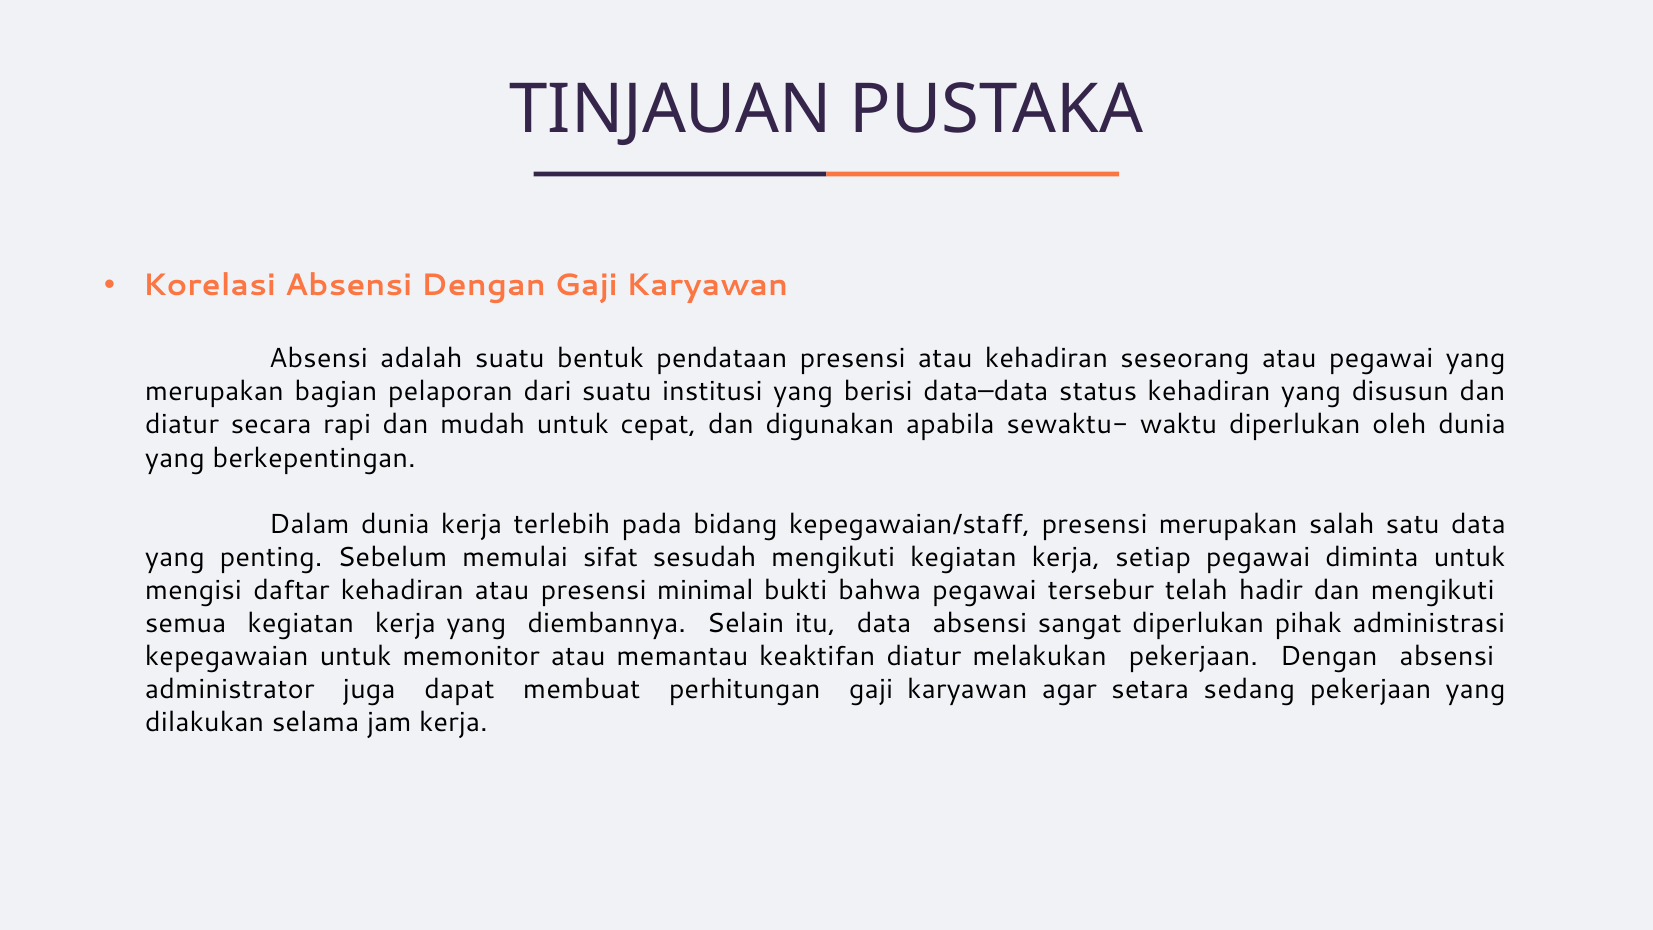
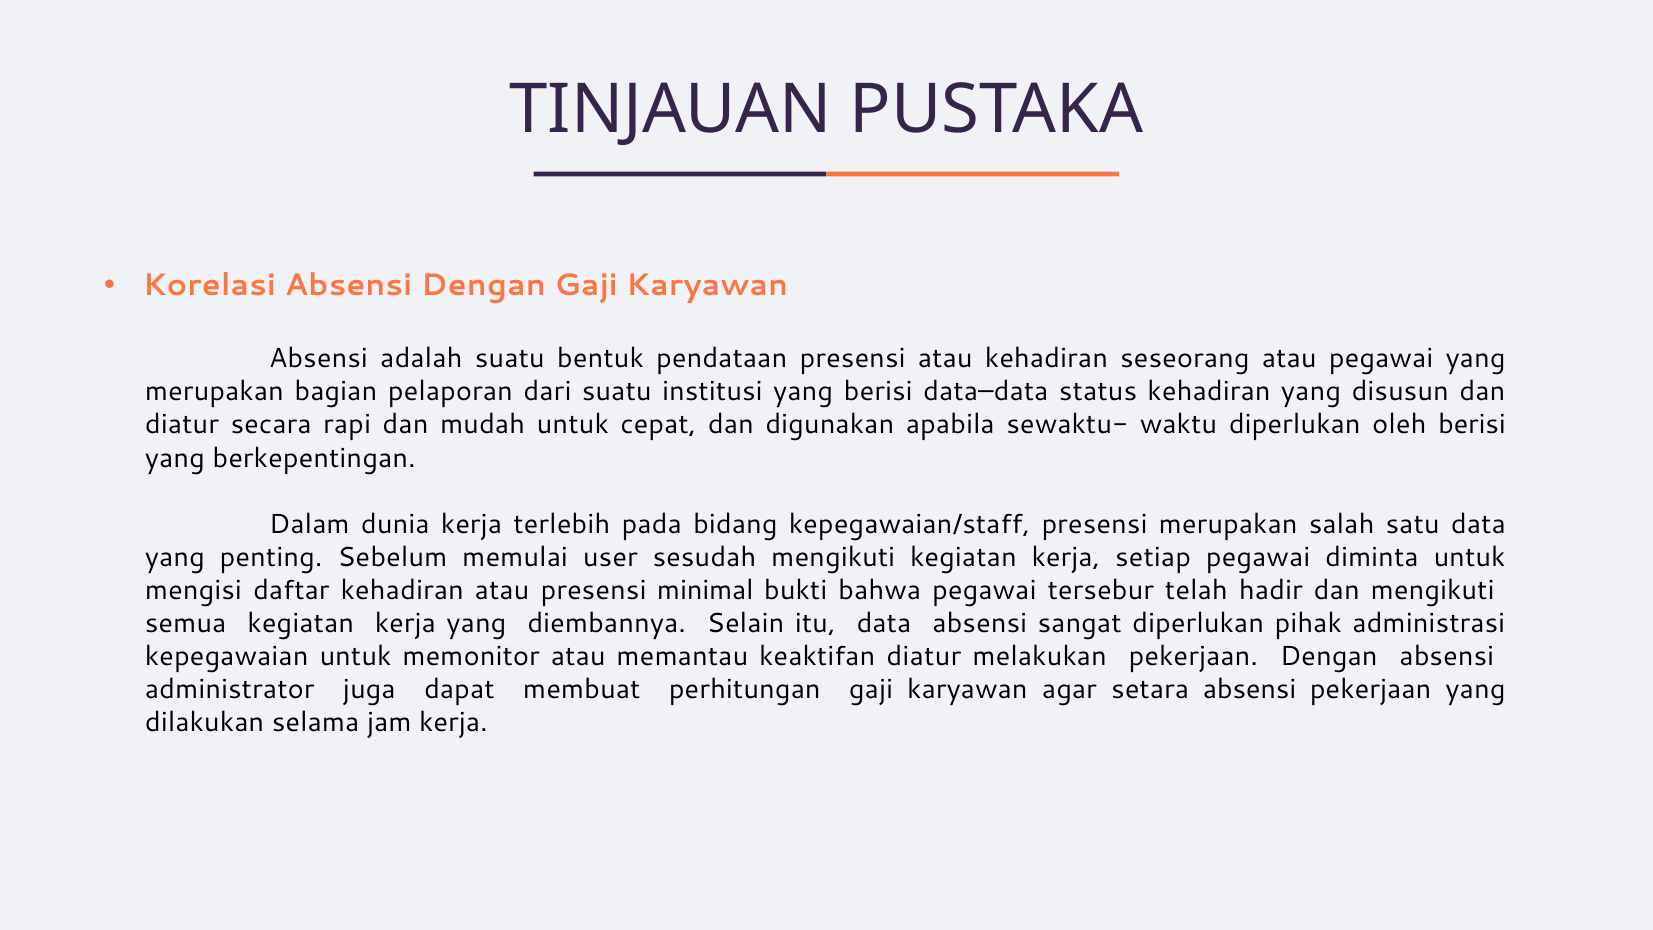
oleh dunia: dunia -> berisi (1472, 425)
sifat: sifat -> user (610, 557)
setara sedang: sedang -> absensi (1250, 689)
